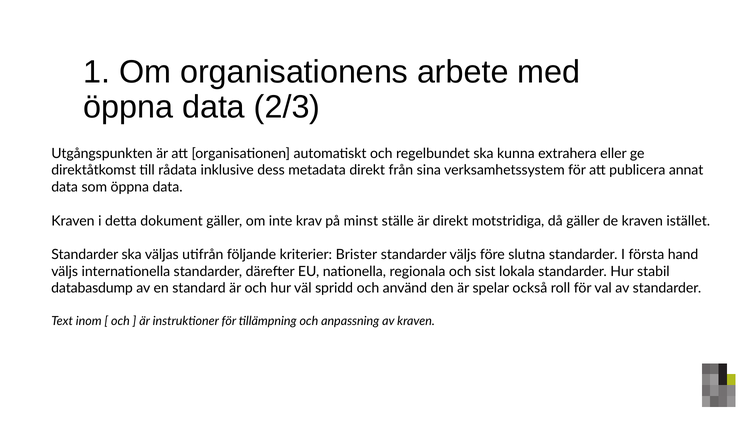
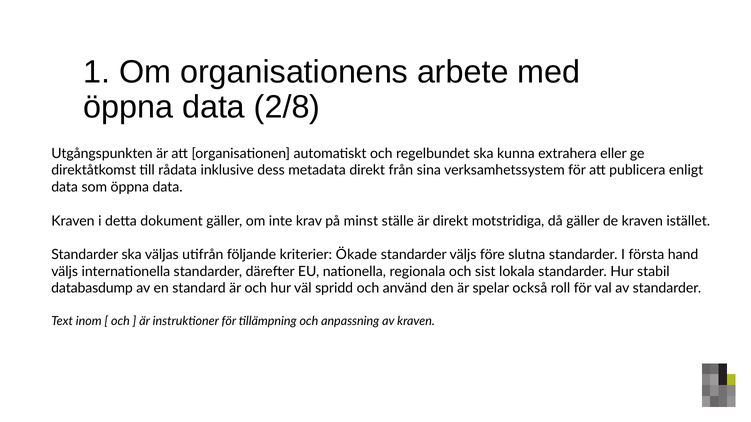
2/3: 2/3 -> 2/8 (287, 107)
annat: annat -> enligt (686, 170)
Brister: Brister -> Ökade (356, 255)
